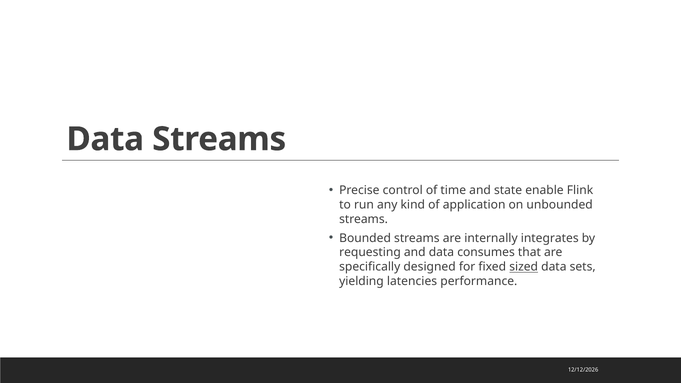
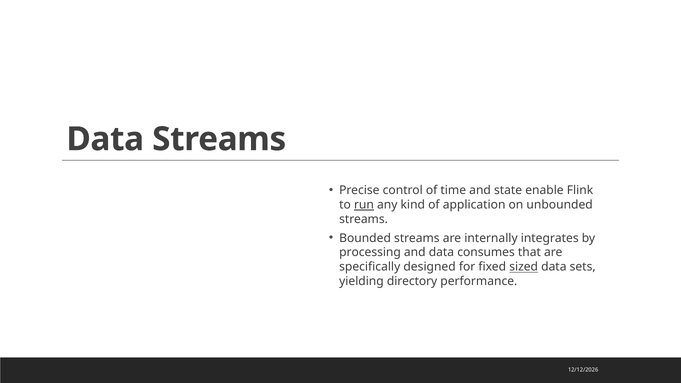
run underline: none -> present (364, 205)
requesting: requesting -> processing (370, 253)
latencies: latencies -> directory (412, 282)
